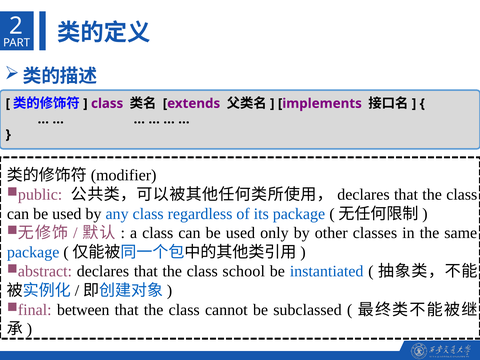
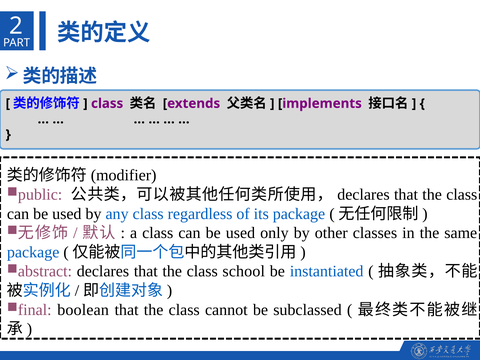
between: between -> boolean (83, 310)
